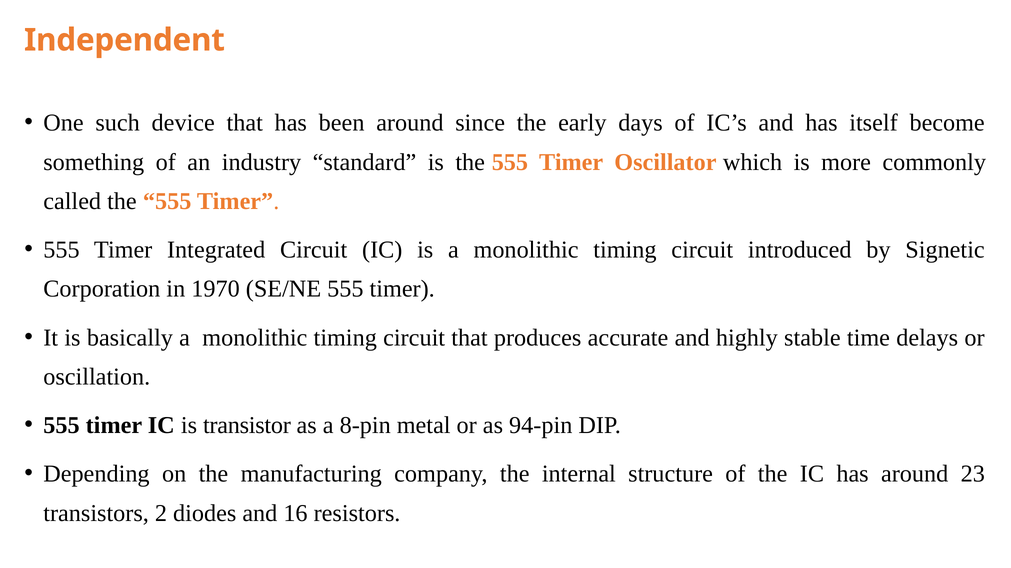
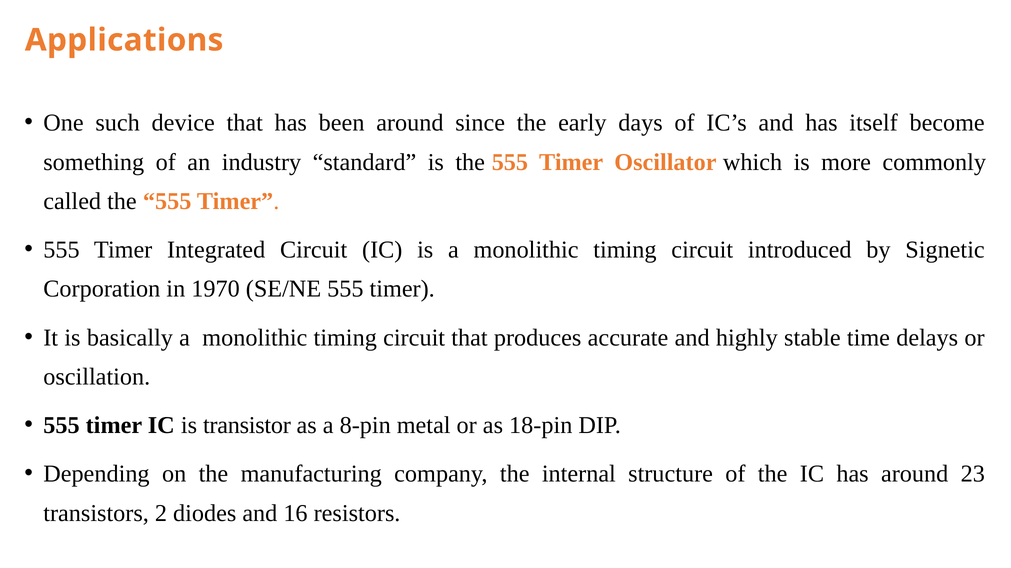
Independent: Independent -> Applications (124, 40)
94-pin: 94-pin -> 18-pin (541, 426)
